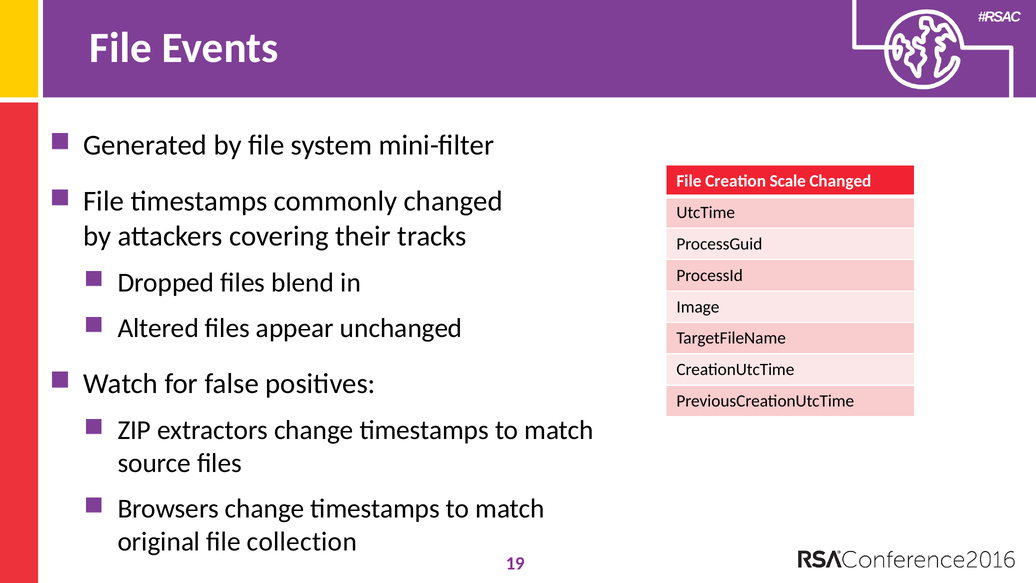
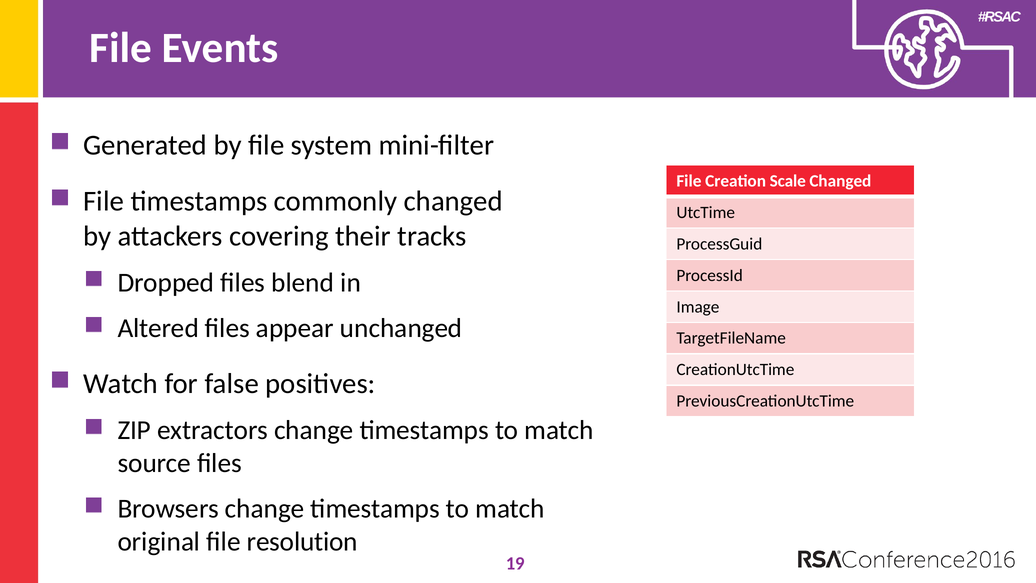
collection: collection -> resolution (302, 541)
